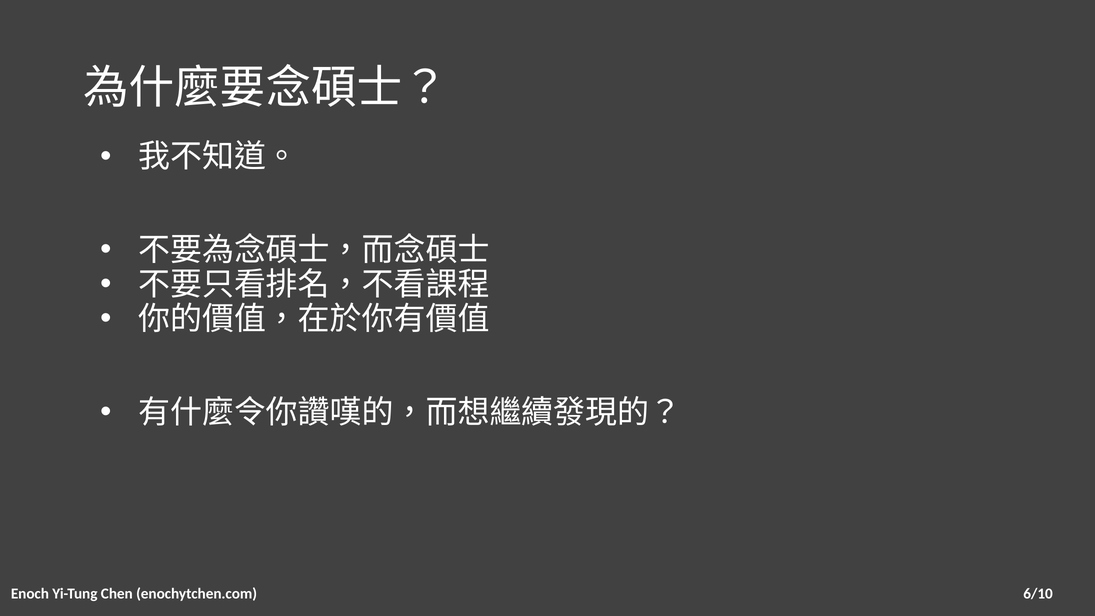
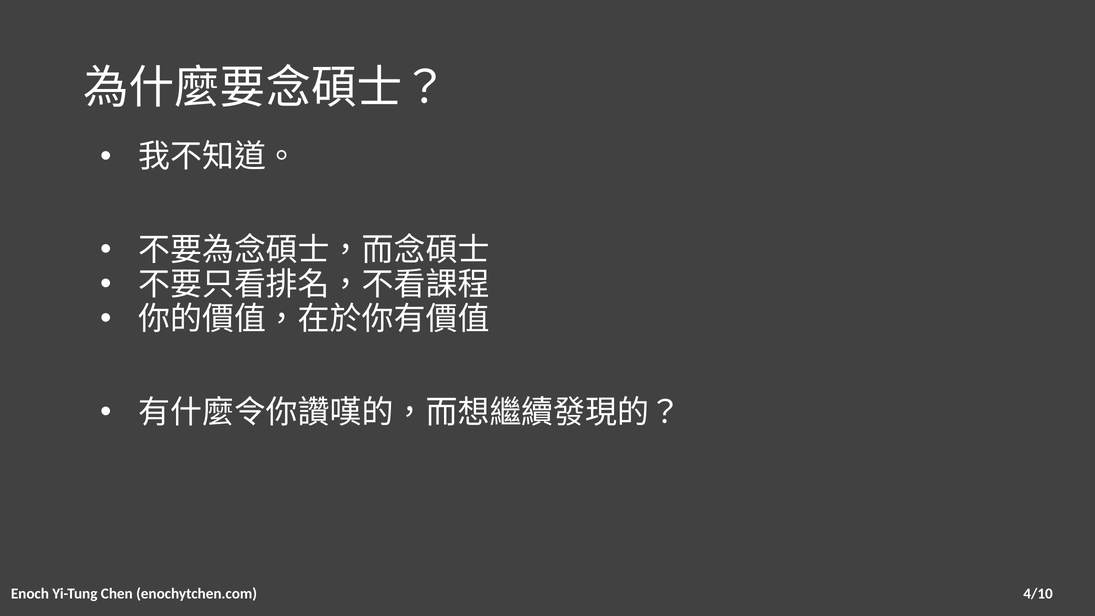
6/10: 6/10 -> 4/10 (1038, 594)
